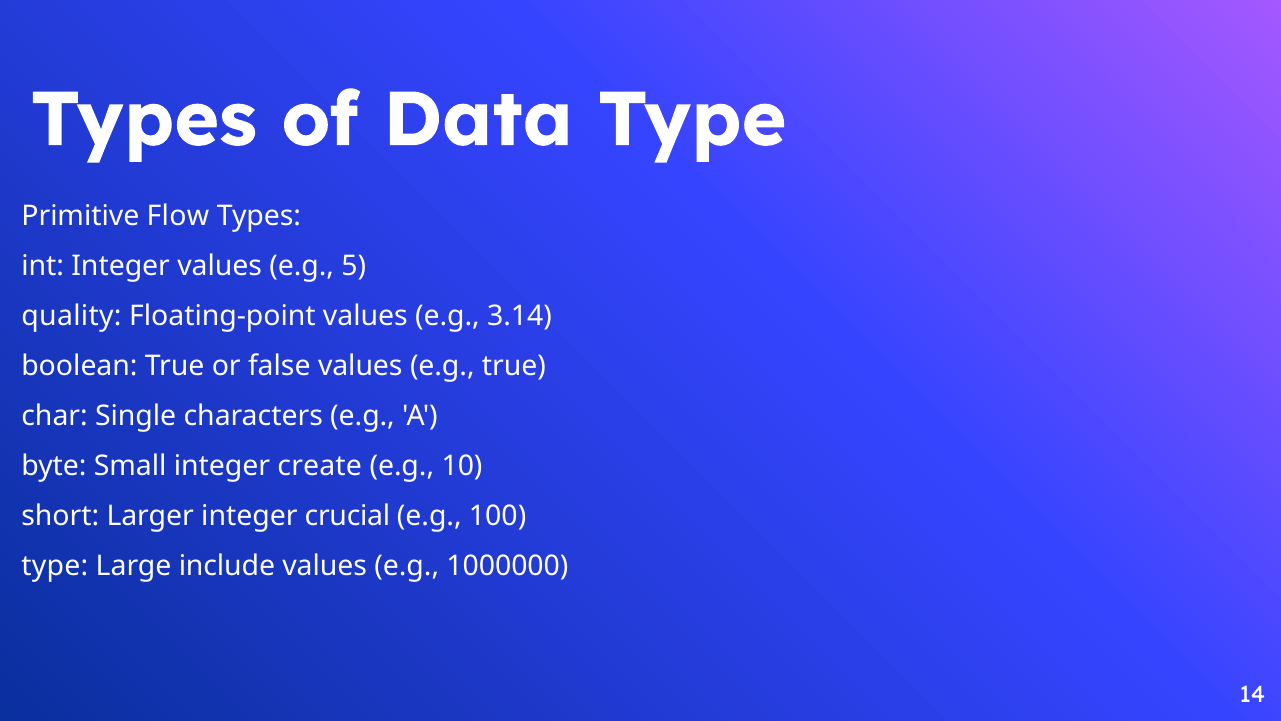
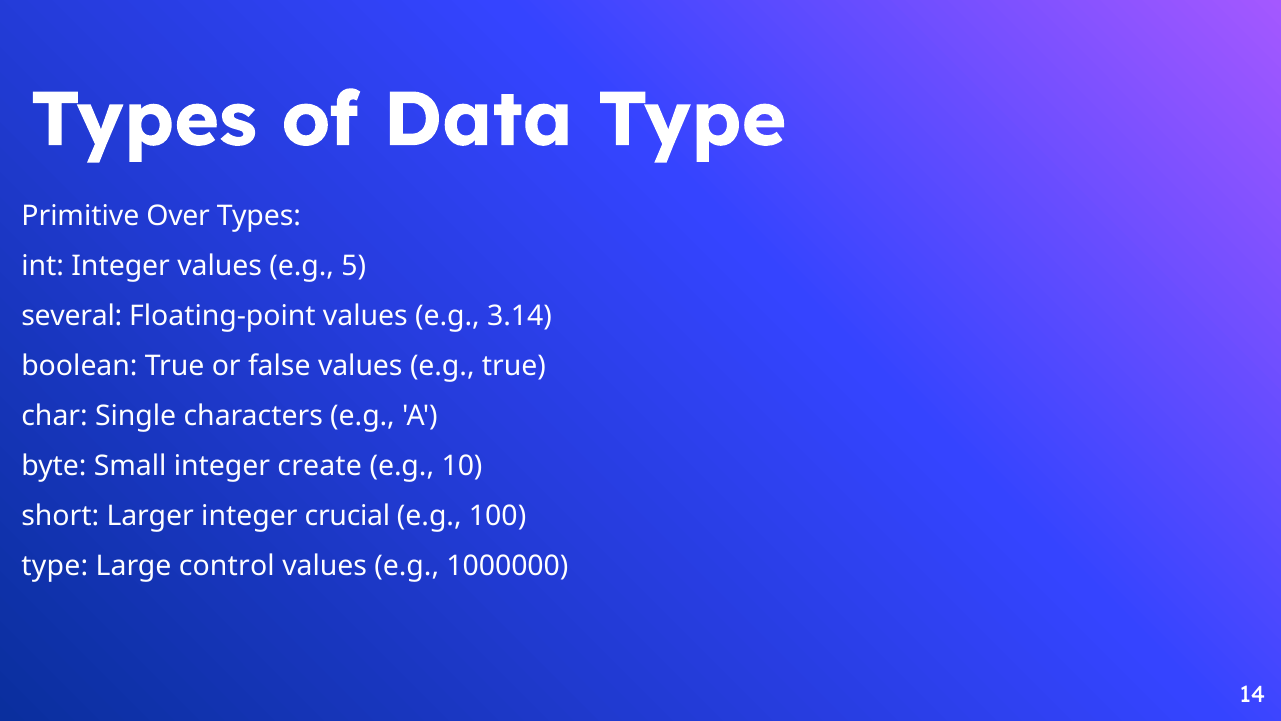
Flow: Flow -> Over (178, 216)
quality: quality -> several (72, 316)
include: include -> control (227, 566)
